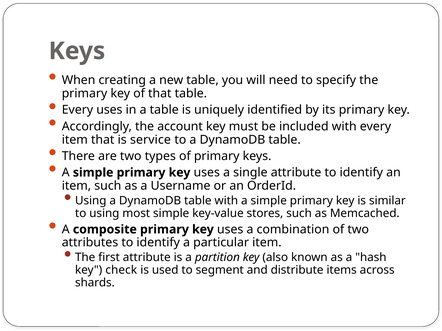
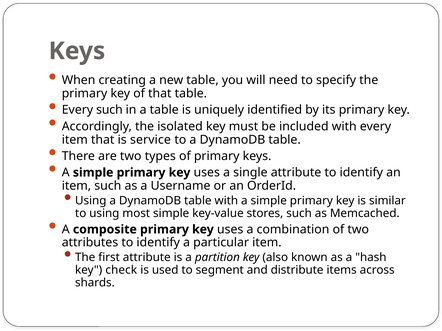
Every uses: uses -> such (109, 110)
account: account -> isolated (180, 127)
